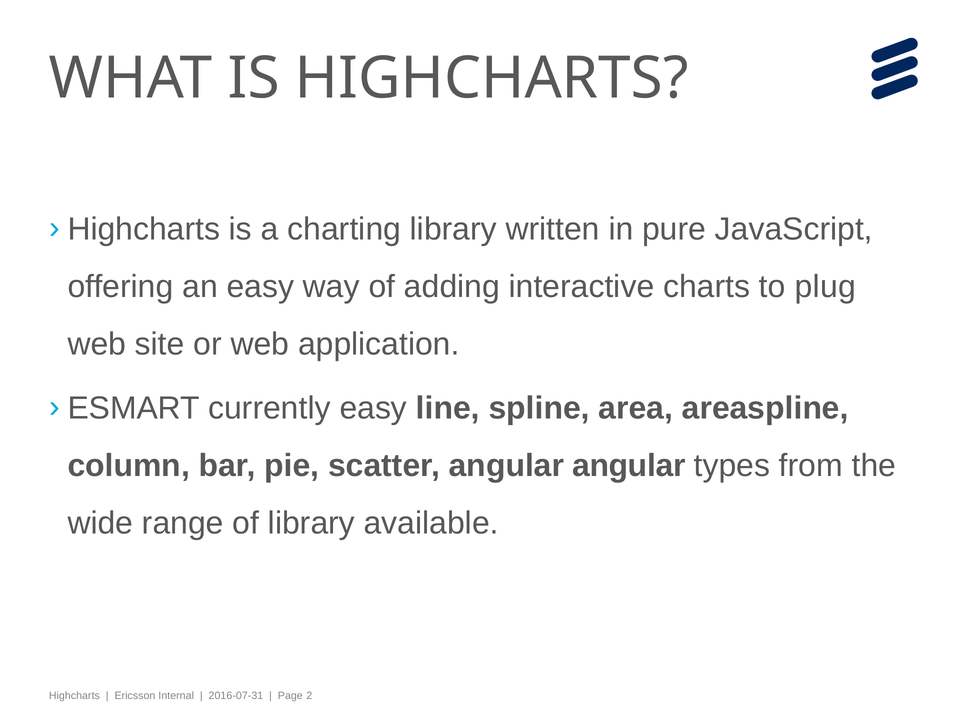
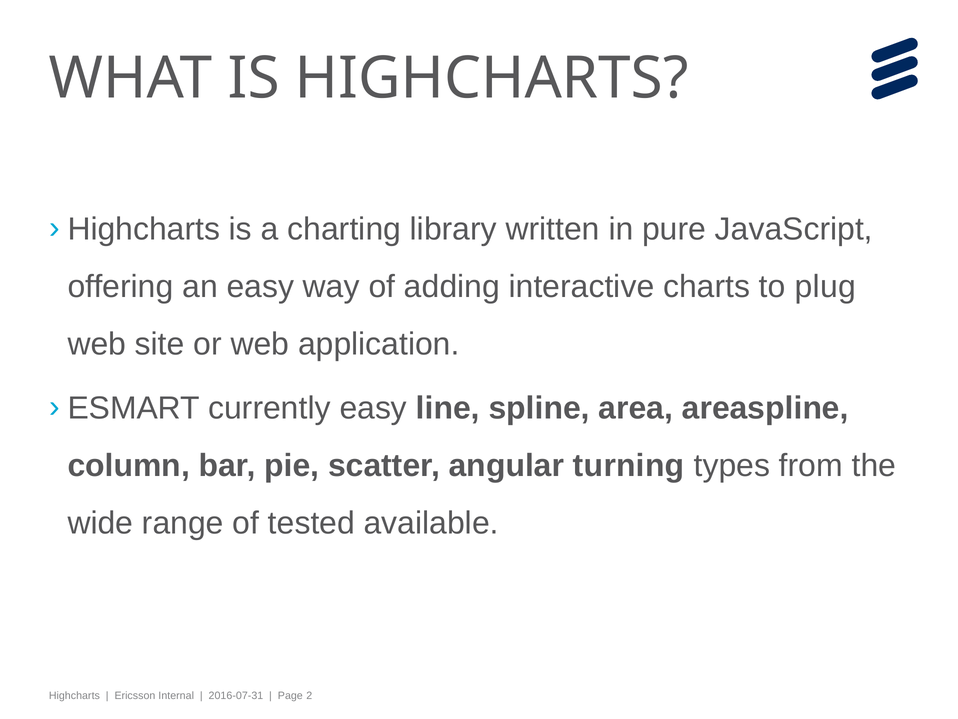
angular angular: angular -> turning (629, 465)
of library: library -> tested (311, 523)
